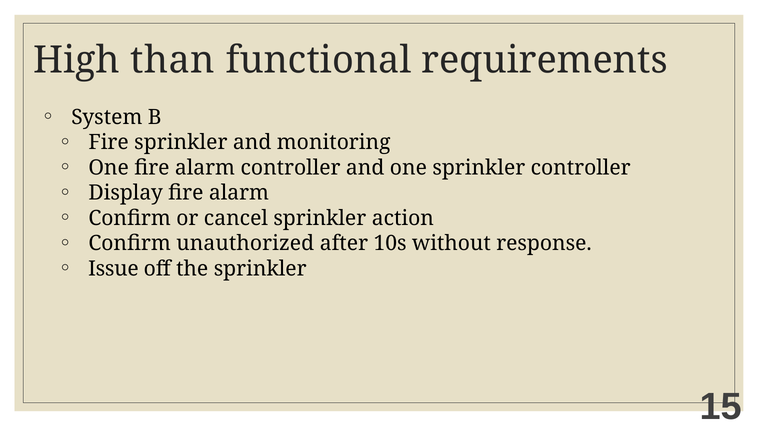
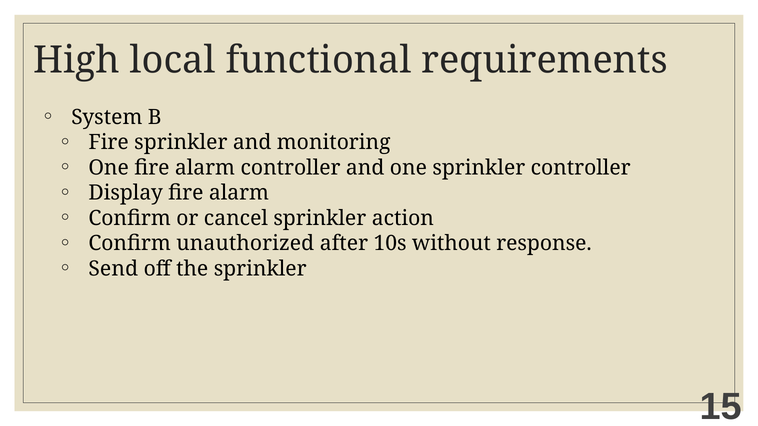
than: than -> local (173, 60)
Issue: Issue -> Send (113, 269)
